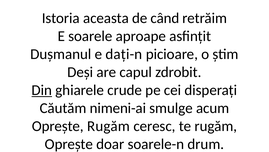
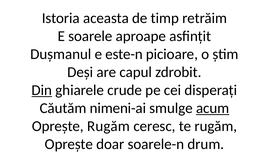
când: când -> timp (165, 18)
dați-n: dați-n -> este-n (124, 54)
acum underline: none -> present (213, 108)
